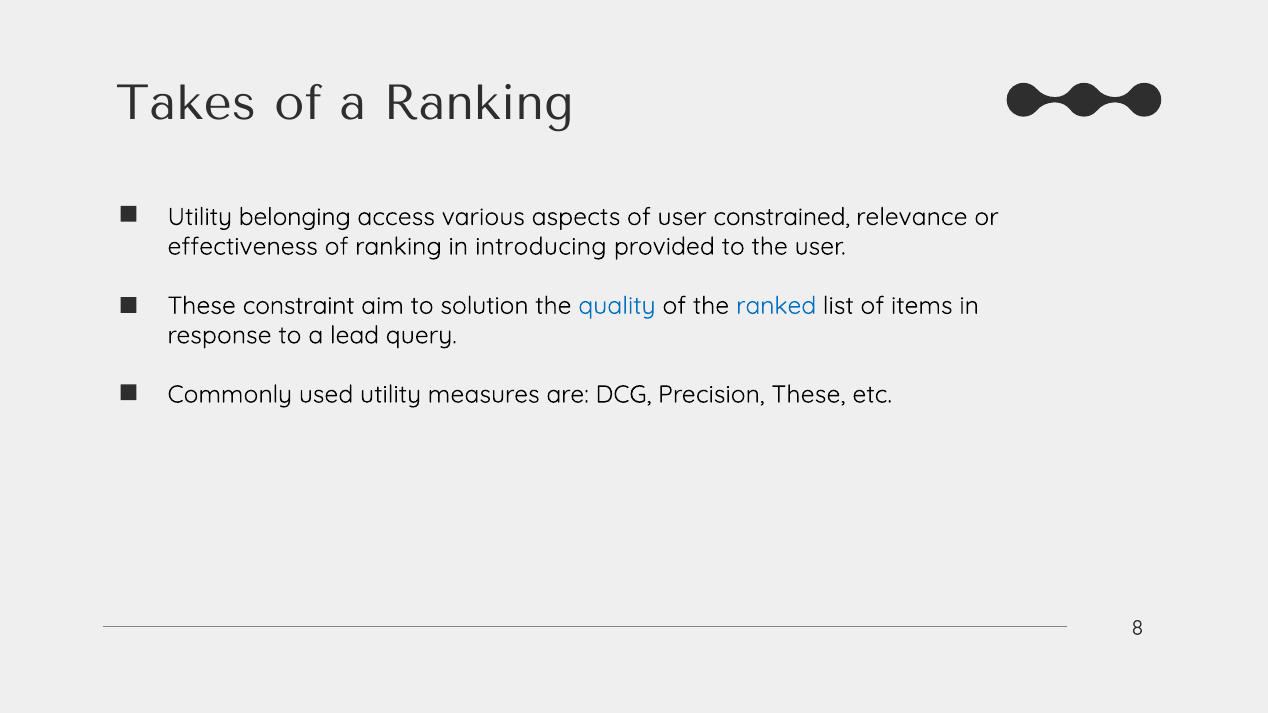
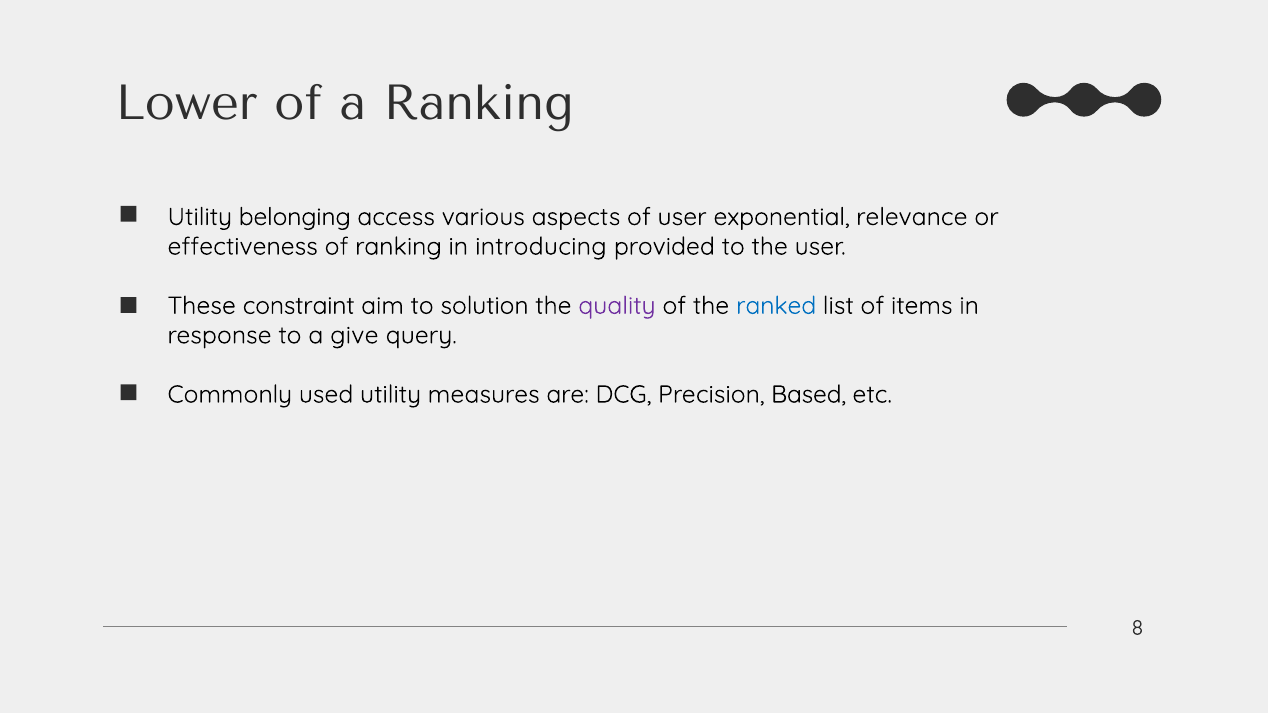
Takes: Takes -> Lower (187, 103)
constrained: constrained -> exponential (782, 217)
quality colour: blue -> purple (617, 306)
lead: lead -> give (354, 335)
Precision These: These -> Based (809, 395)
